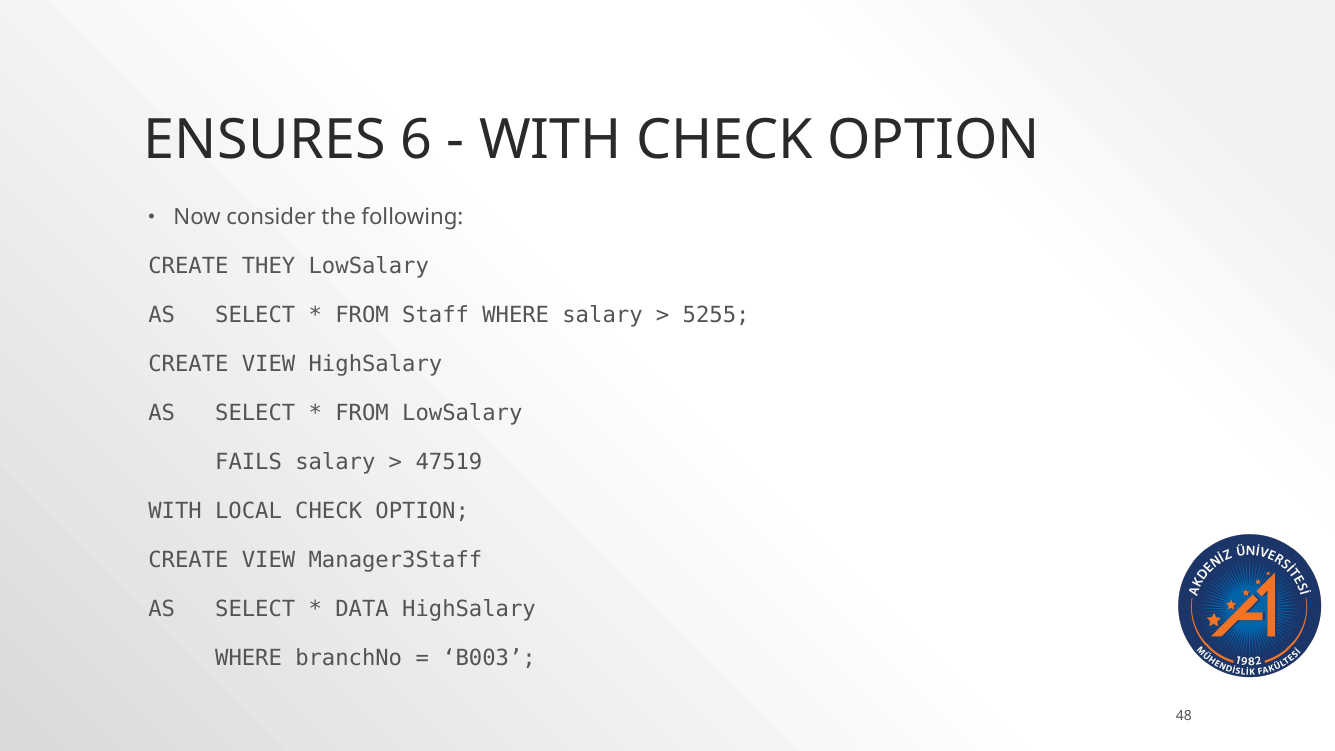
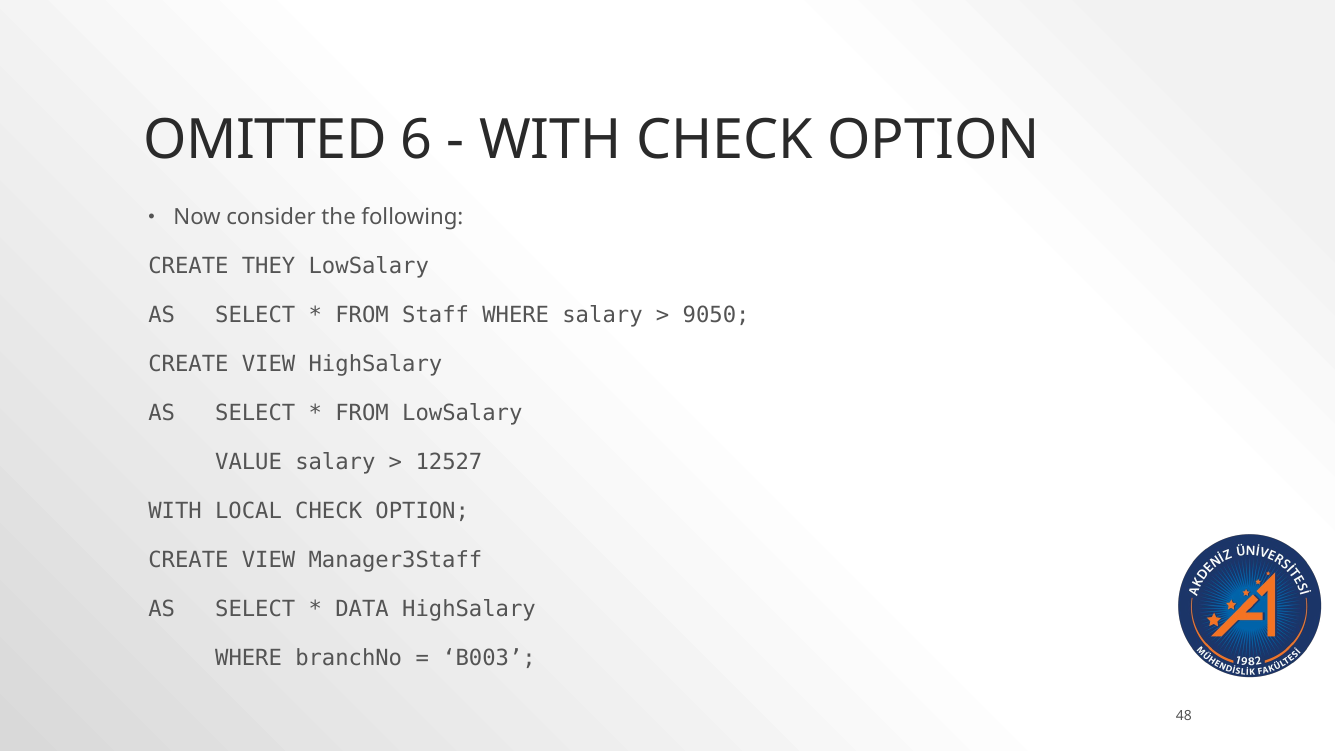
ENSURES: ENSURES -> OMITTED (265, 140)
5255: 5255 -> 9050 (716, 315)
FAILS: FAILS -> VALUE (249, 462)
47519: 47519 -> 12527 (449, 462)
